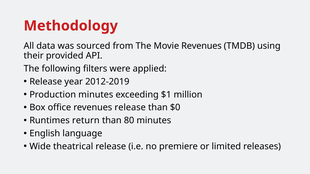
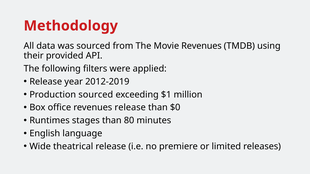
Production minutes: minutes -> sourced (96, 95)
return: return -> stages (86, 121)
